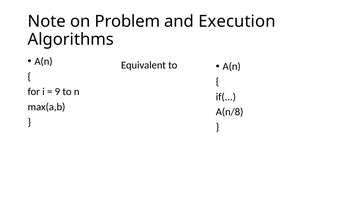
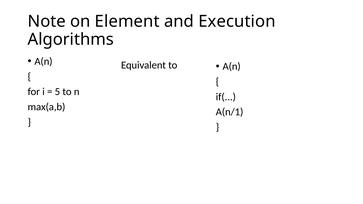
Problem: Problem -> Element (127, 22)
9: 9 -> 5 (57, 92)
A(n/8: A(n/8 -> A(n/1 (230, 112)
